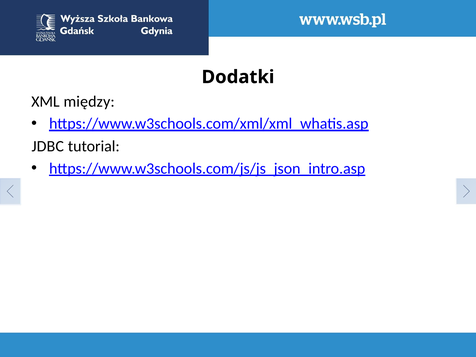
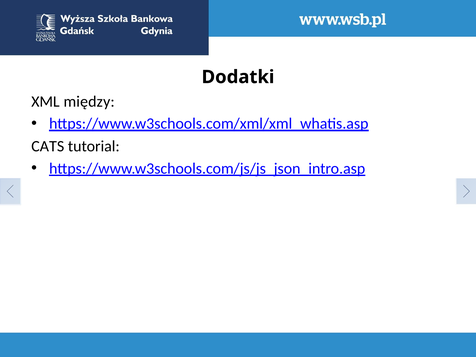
JDBC: JDBC -> CATS (48, 146)
